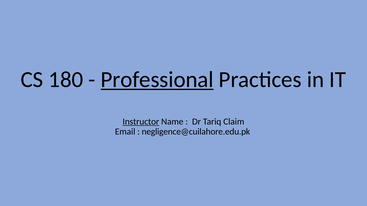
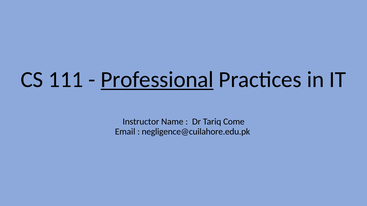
180: 180 -> 111 (66, 80)
Instructor underline: present -> none (141, 122)
Claim: Claim -> Come (234, 122)
